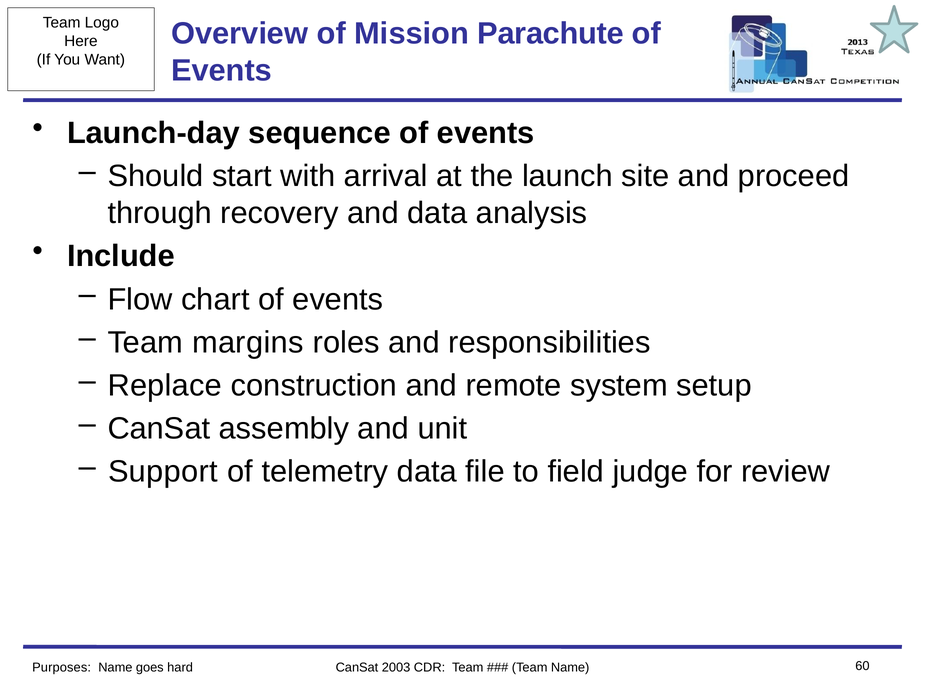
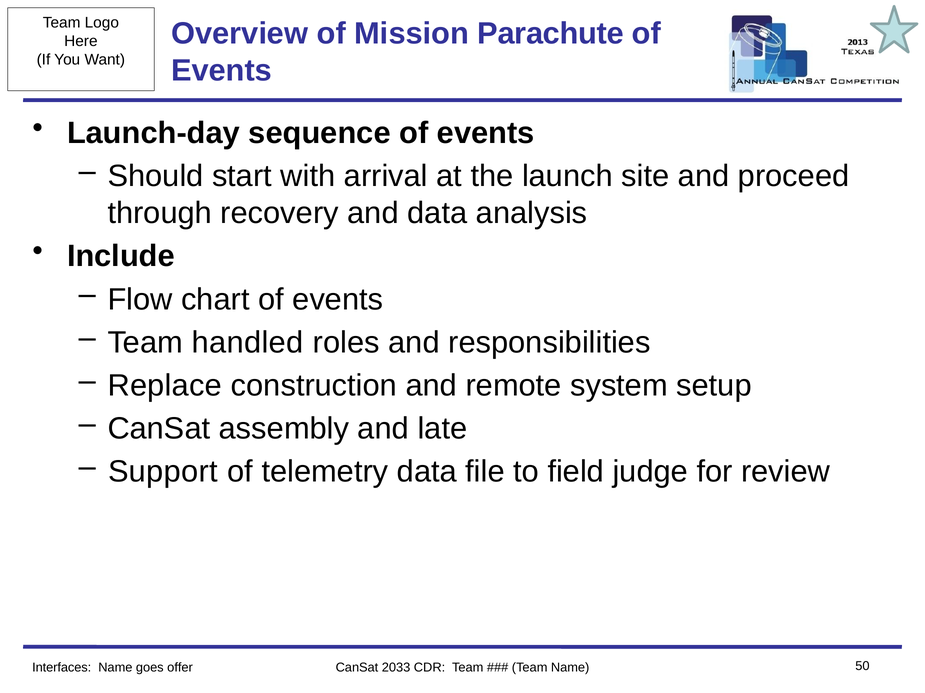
margins: margins -> handled (248, 343)
unit: unit -> late (442, 429)
Purposes: Purposes -> Interfaces (62, 668)
hard: hard -> offer (180, 668)
2003: 2003 -> 2033 (396, 668)
60: 60 -> 50 (862, 667)
